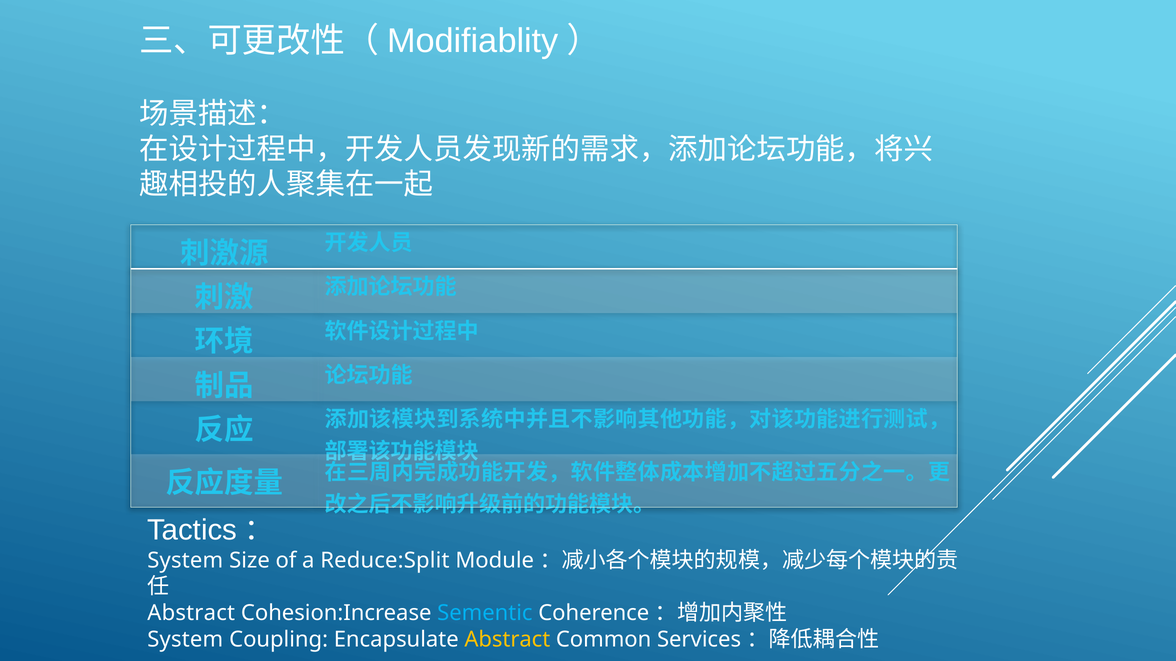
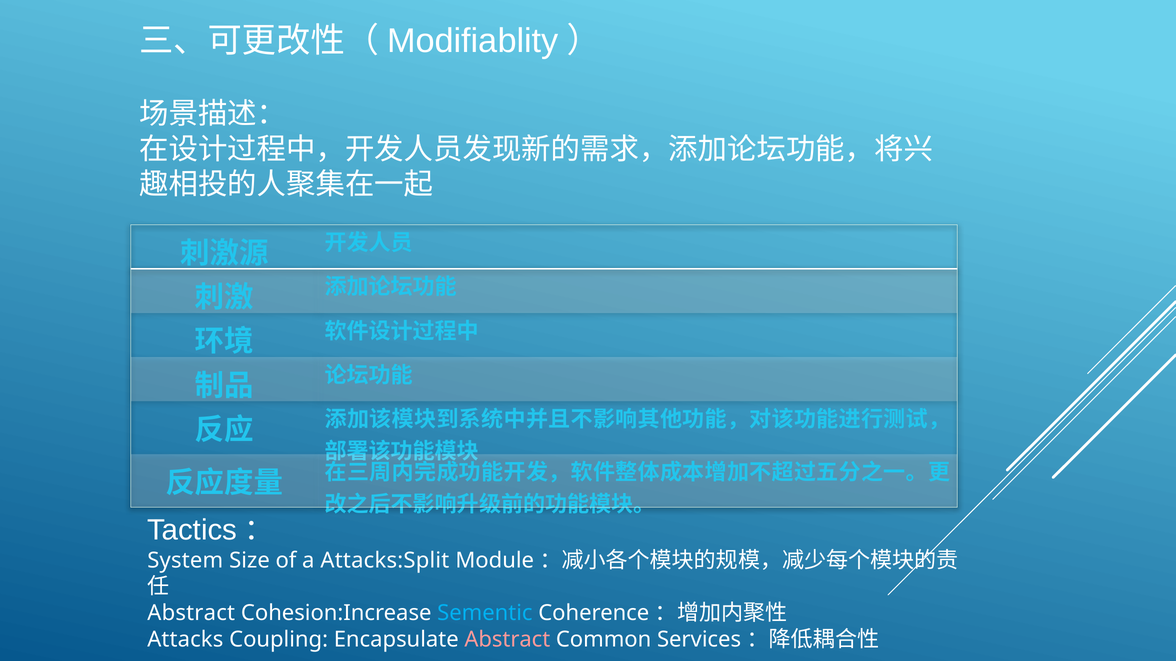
Reduce:Split: Reduce:Split -> Attacks:Split (385, 561)
System: System -> Attacks (185, 640)
Abstract colour: yellow -> pink (507, 640)
